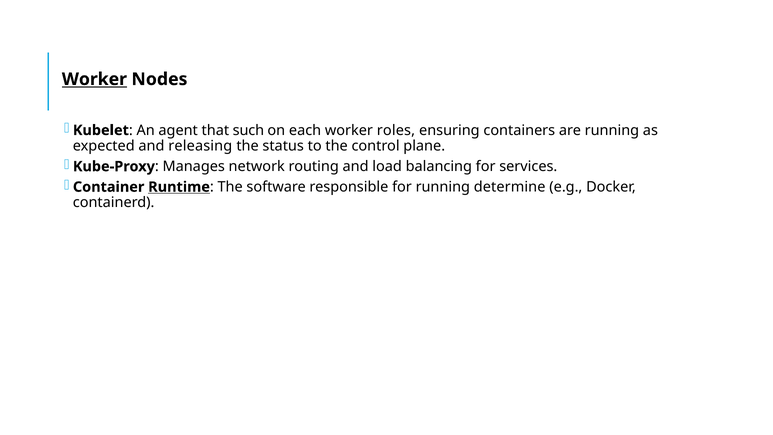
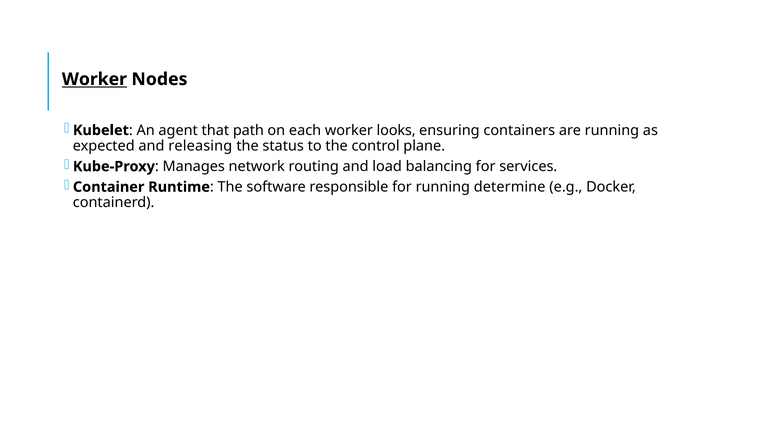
such: such -> path (248, 130)
roles: roles -> looks (396, 130)
Runtime underline: present -> none (179, 187)
